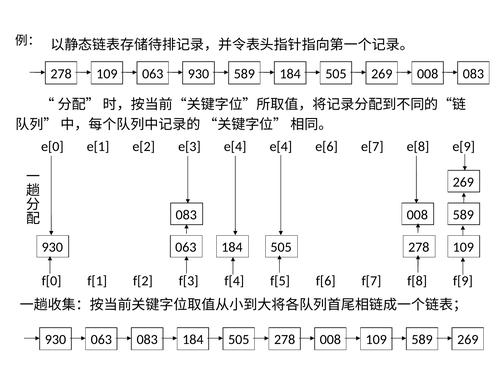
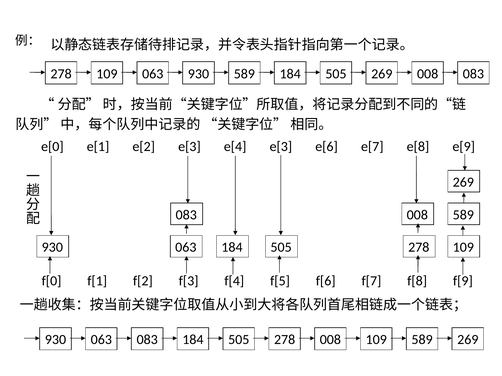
e[4 e[4: e[4 -> e[3 (281, 147)
